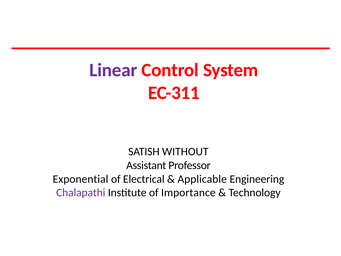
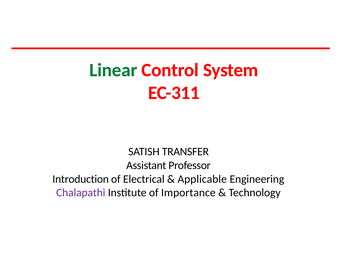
Linear colour: purple -> green (113, 70)
WITHOUT: WITHOUT -> TRANSFER (185, 152)
Exponential: Exponential -> Introduction (81, 179)
